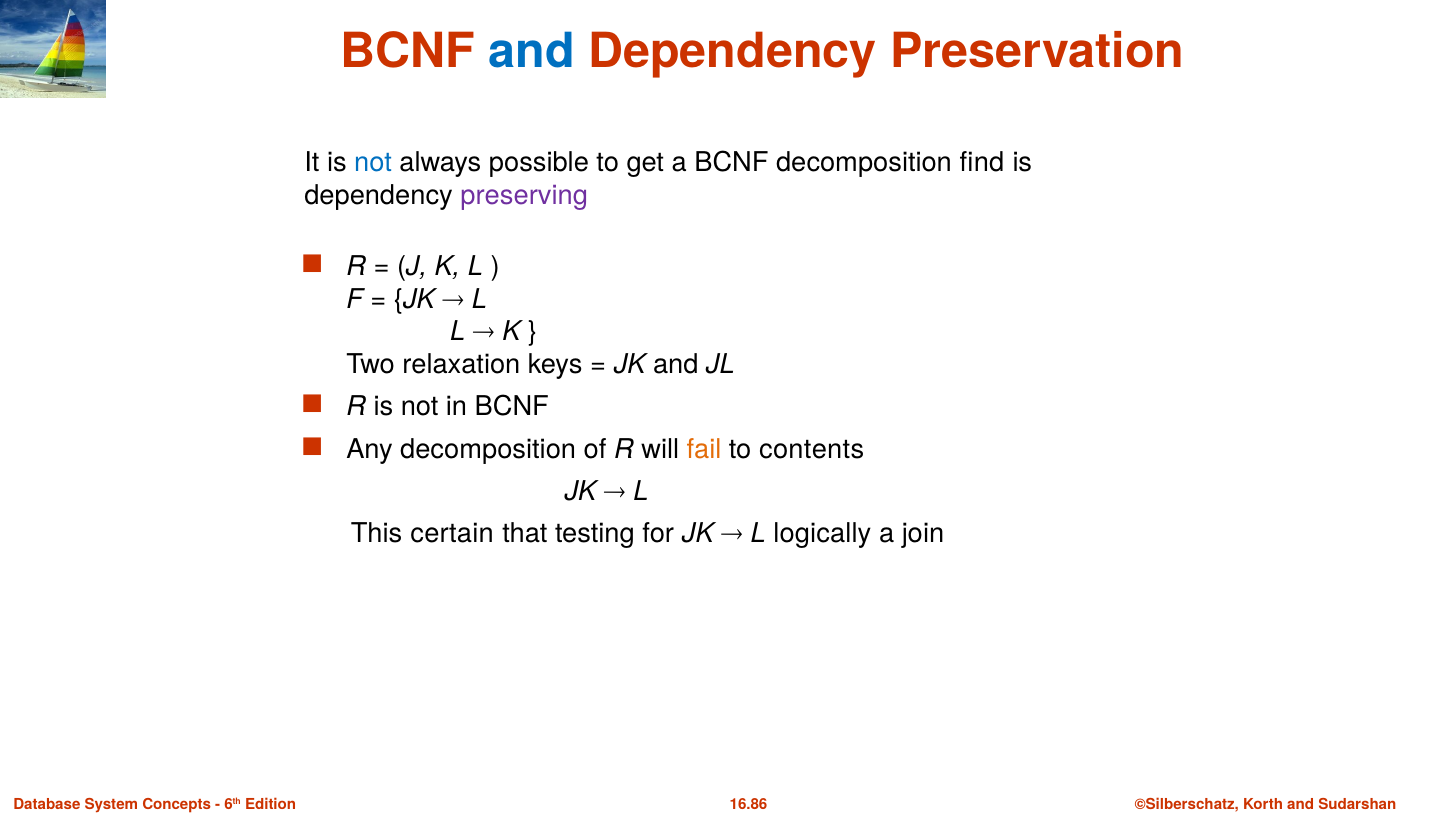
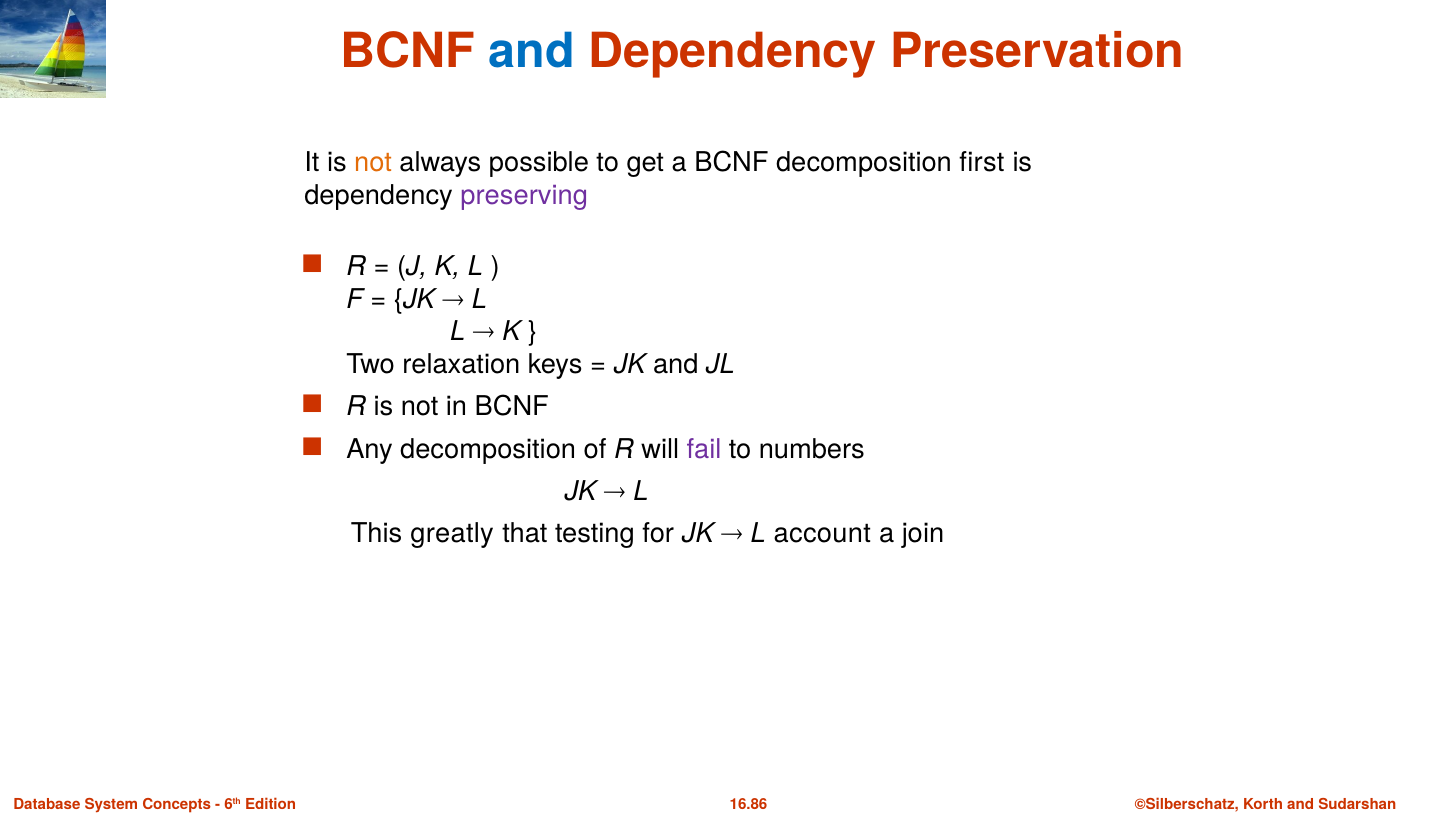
not colour: blue -> orange (373, 163)
find: find -> first (982, 163)
fail colour: orange -> purple (704, 449)
contents: contents -> numbers (812, 449)
certain: certain -> greatly (452, 534)
logically: logically -> account (822, 534)
